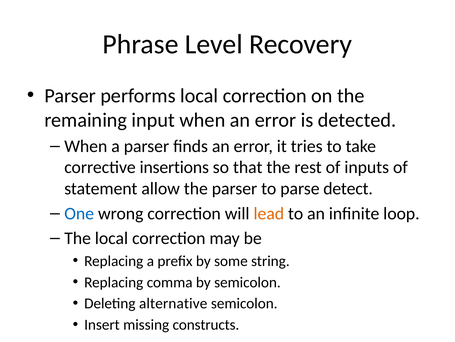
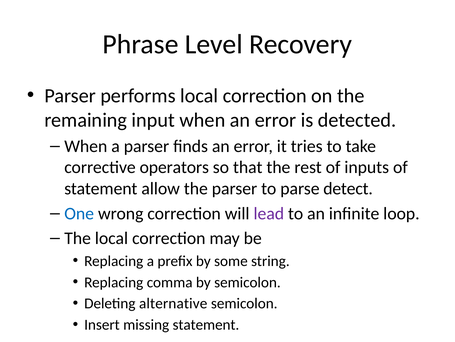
insertions: insertions -> operators (174, 167)
lead colour: orange -> purple (269, 213)
missing constructs: constructs -> statement (206, 324)
